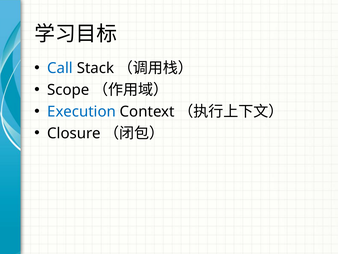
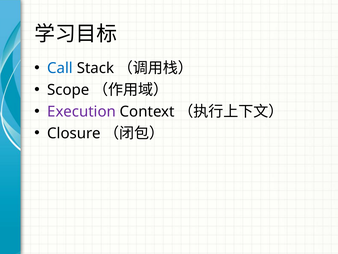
Execution colour: blue -> purple (82, 111)
